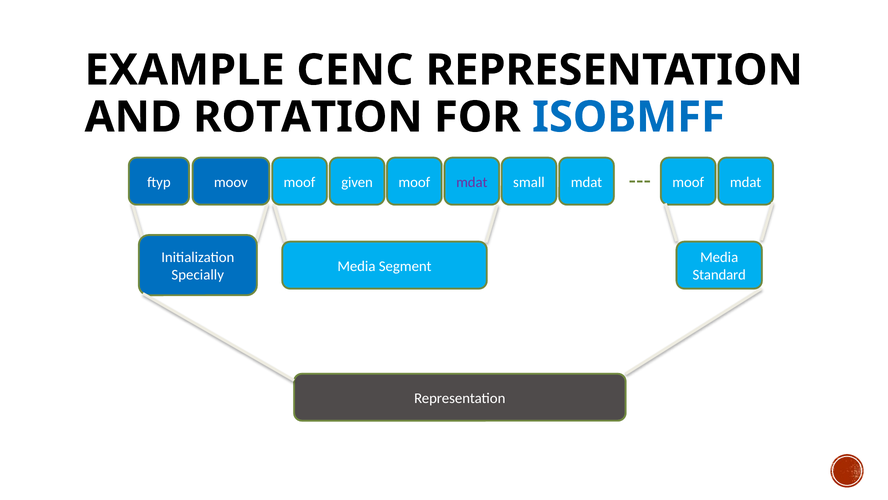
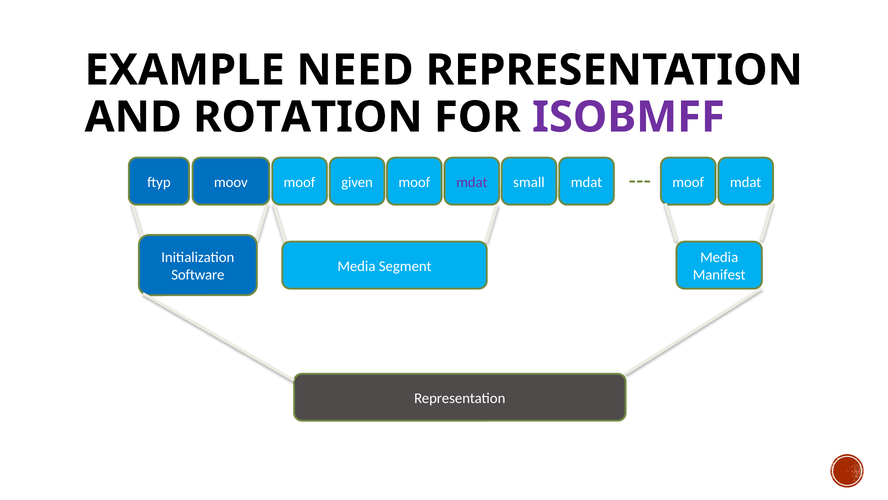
CENC: CENC -> NEED (355, 70)
ISOBMFF colour: blue -> purple (628, 117)
Specially: Specially -> Software (198, 275)
Standard: Standard -> Manifest (719, 275)
